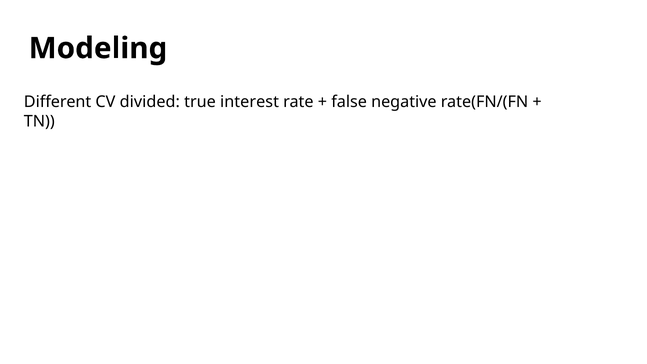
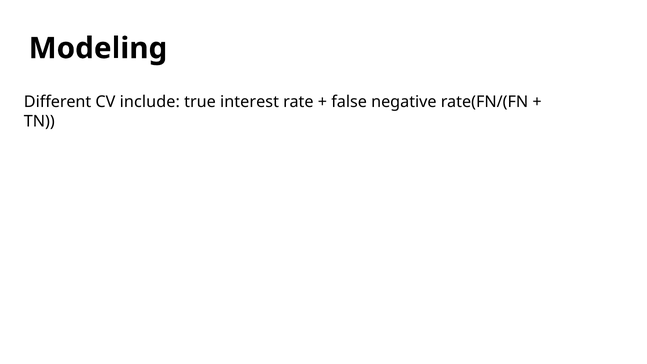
divided: divided -> include (150, 102)
